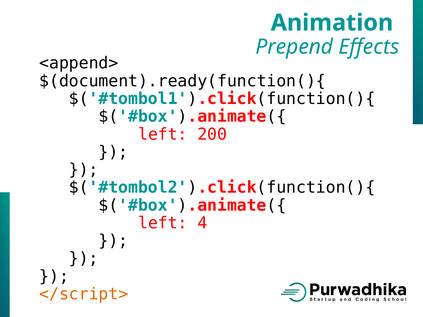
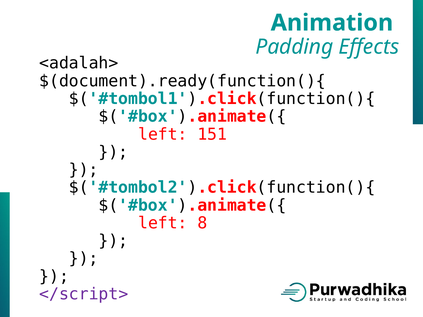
Prepend: Prepend -> Padding (294, 47)
<append>: <append> -> <adalah> (79, 63)
200: 200 -> 151 (212, 134)
4: 4 -> 8 (202, 223)
</script> colour: orange -> purple (84, 294)
